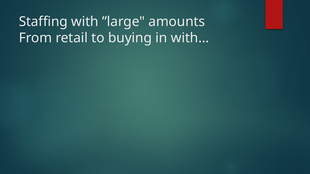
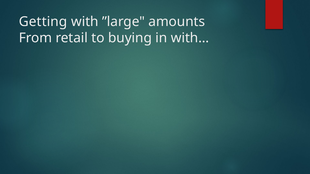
Staffing: Staffing -> Getting (43, 22)
